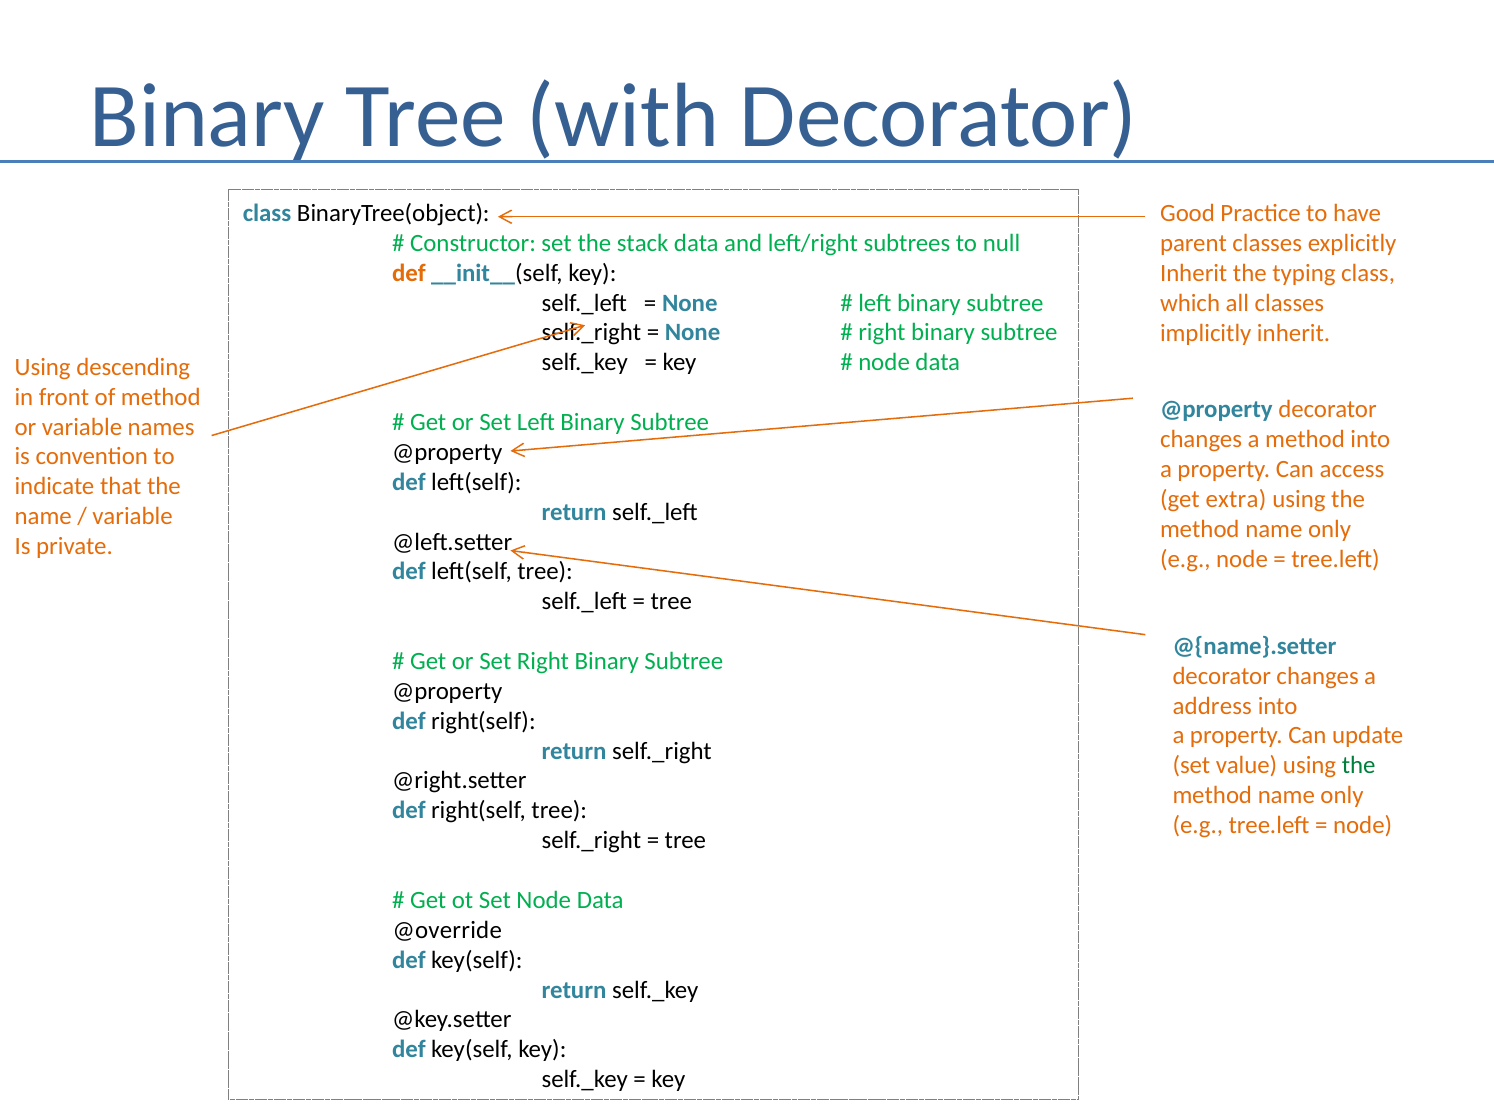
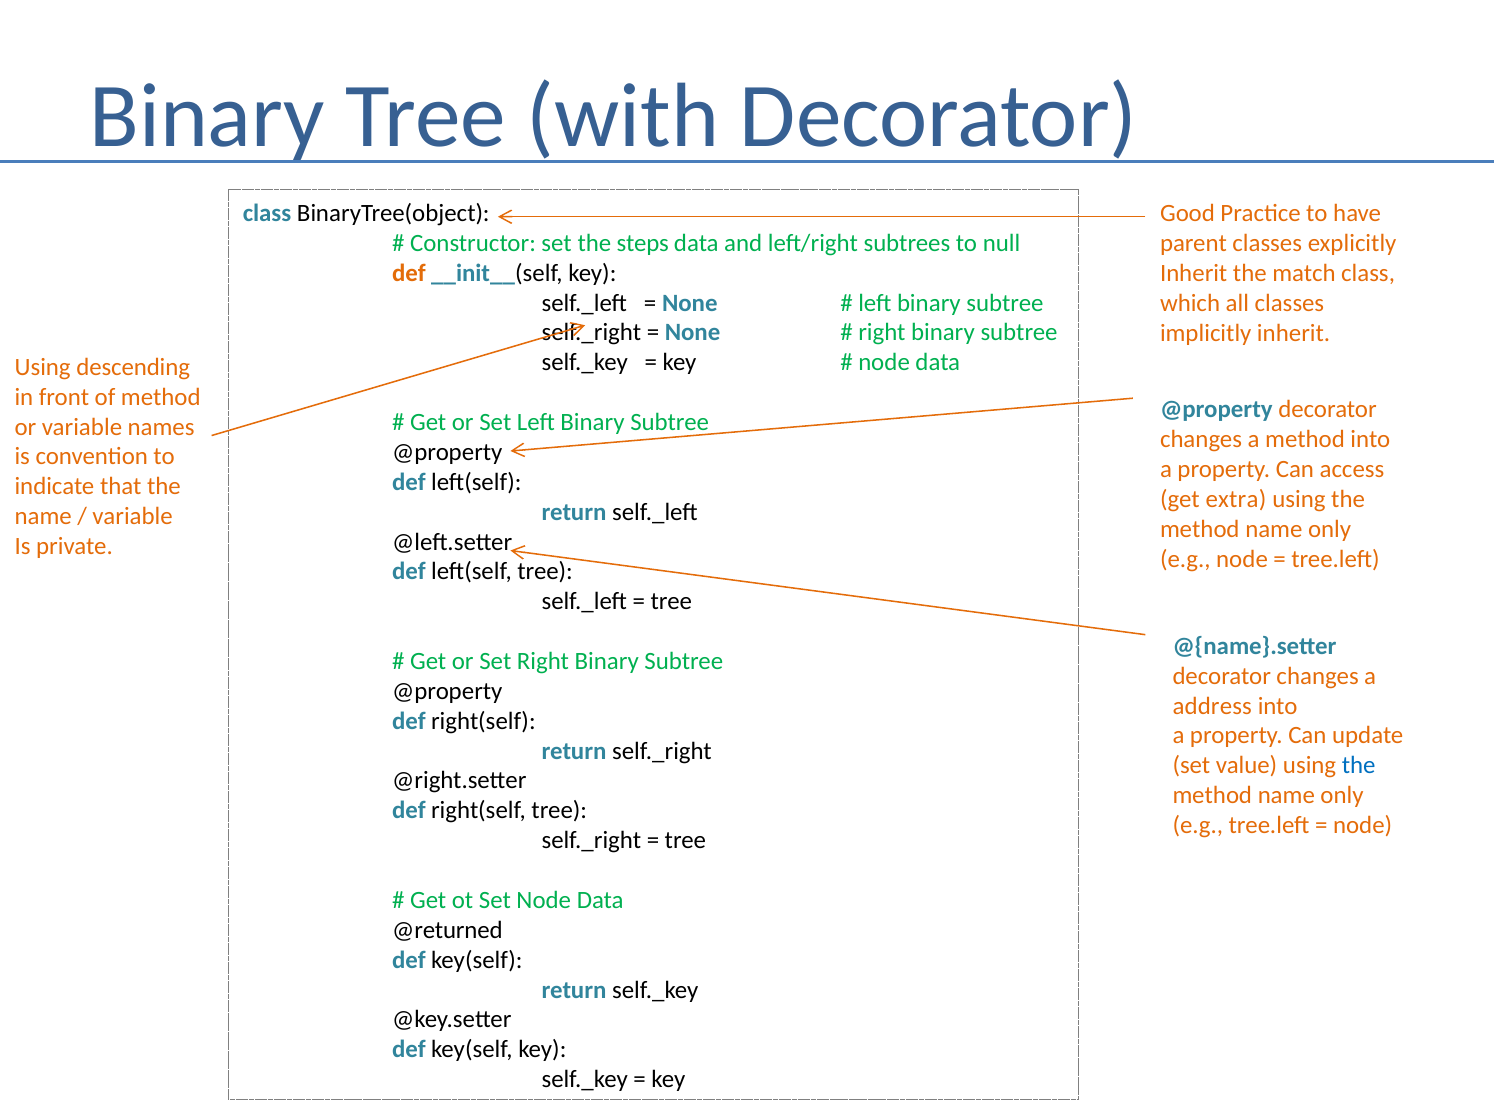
stack: stack -> steps (643, 243)
typing: typing -> match (1304, 273)
the colour: green -> blue (1359, 766)
@override: @override -> @returned (447, 931)
